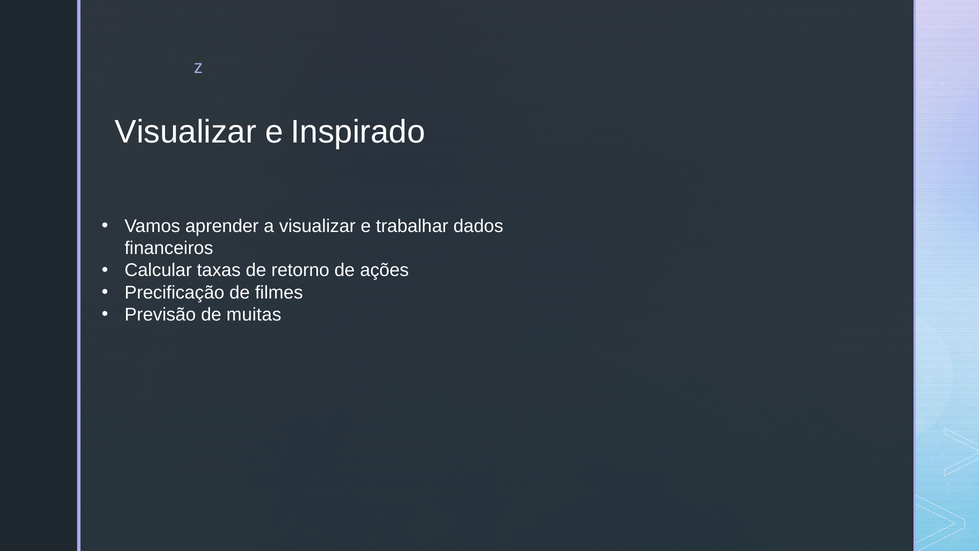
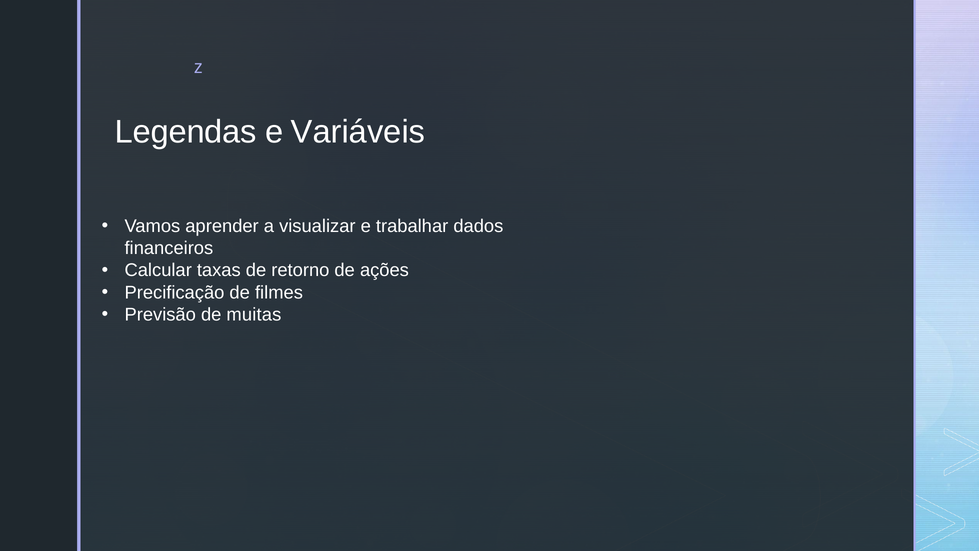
Visualizar: Visualizar -> Legendas (186, 132)
Inspirado: Inspirado -> Variáveis (358, 132)
